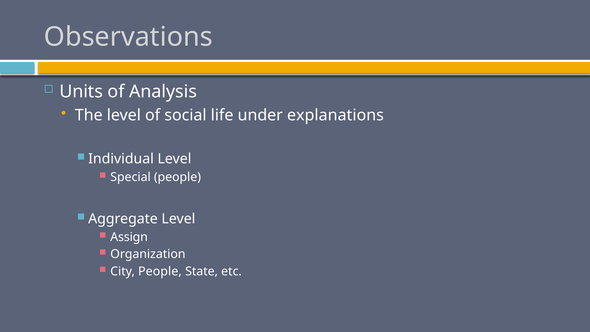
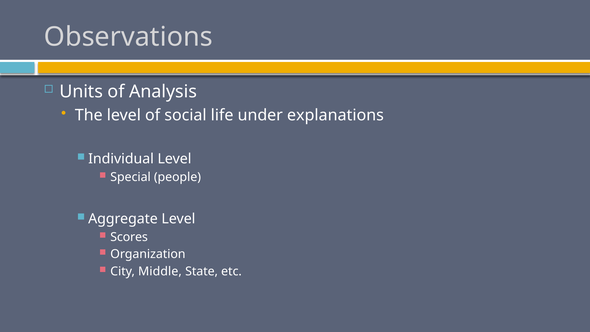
Assign: Assign -> Scores (129, 237)
City People: People -> Middle (160, 271)
